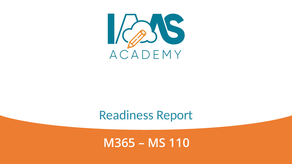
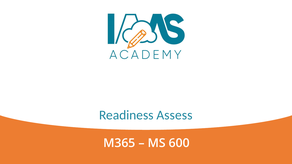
Report: Report -> Assess (175, 115)
110: 110 -> 600 (179, 143)
